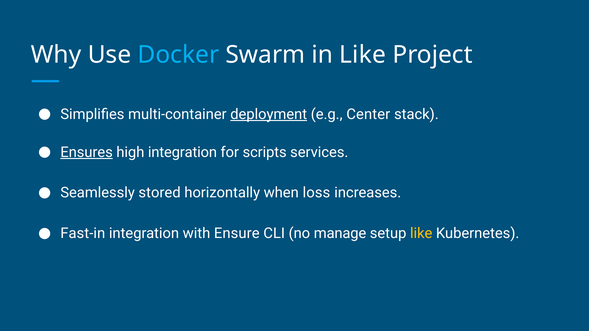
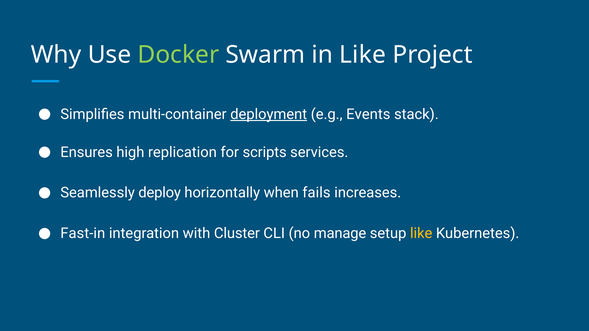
Docker colour: light blue -> light green (178, 55)
Center: Center -> Events (368, 114)
Ensures underline: present -> none (87, 152)
high integration: integration -> replication (182, 152)
stored: stored -> deploy (160, 193)
loss: loss -> fails (316, 193)
Ensure: Ensure -> Cluster (237, 234)
